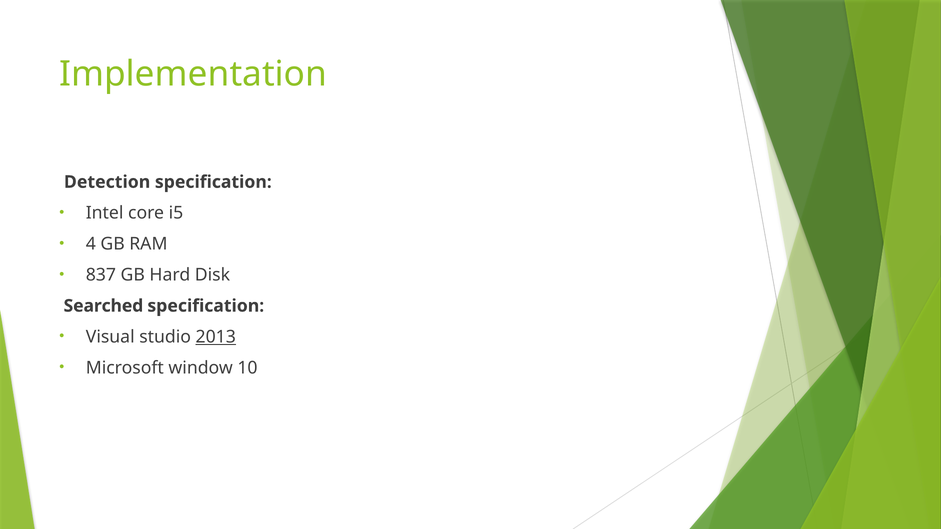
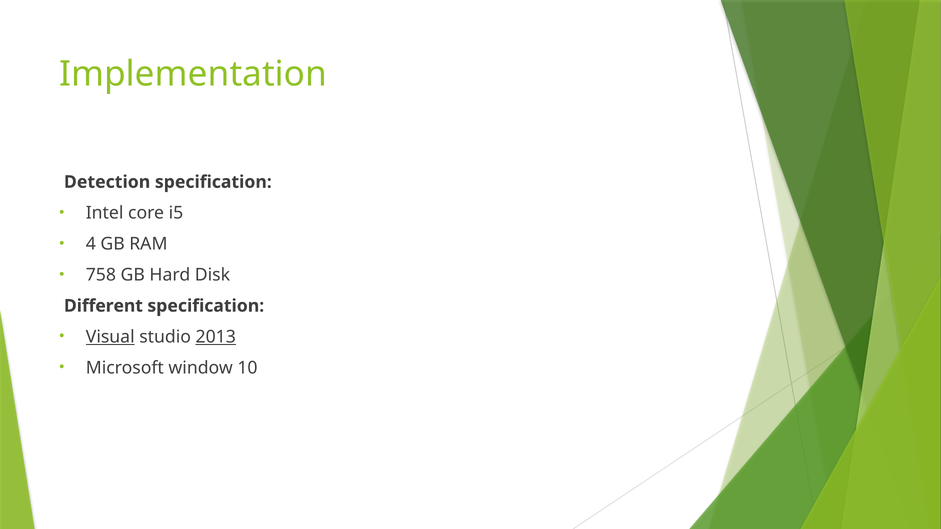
837: 837 -> 758 (101, 275)
Searched: Searched -> Different (103, 306)
Visual underline: none -> present (110, 337)
